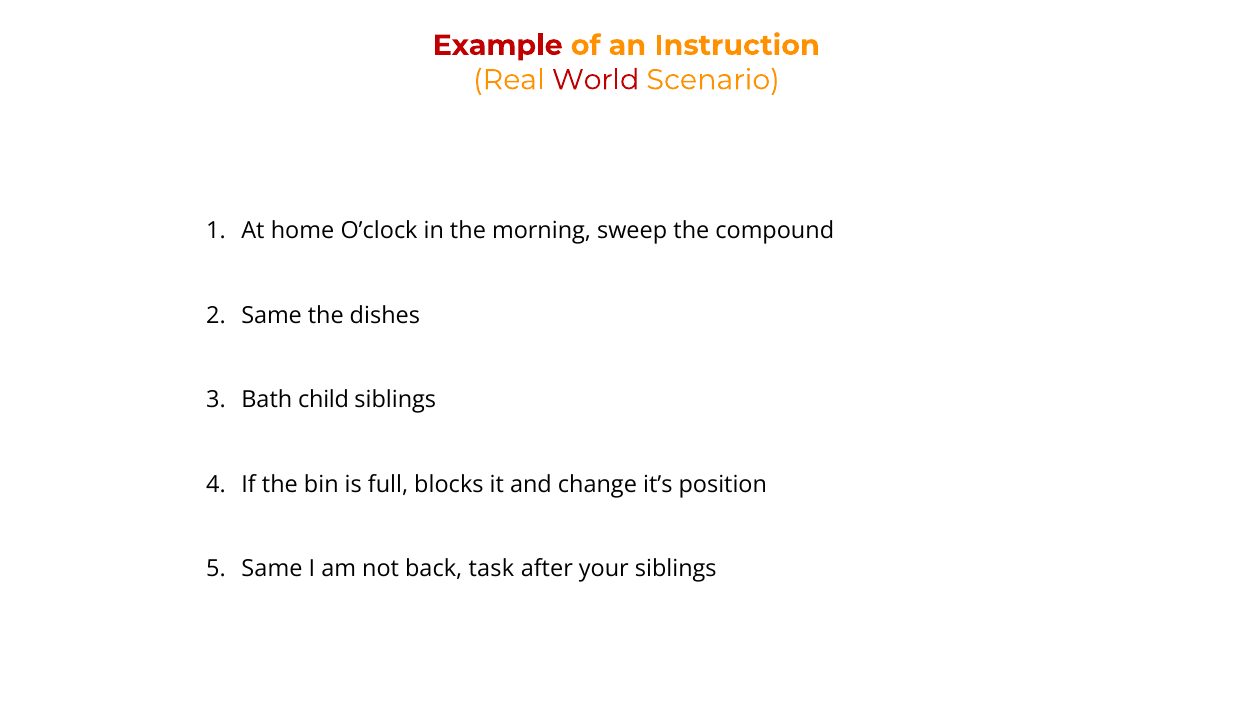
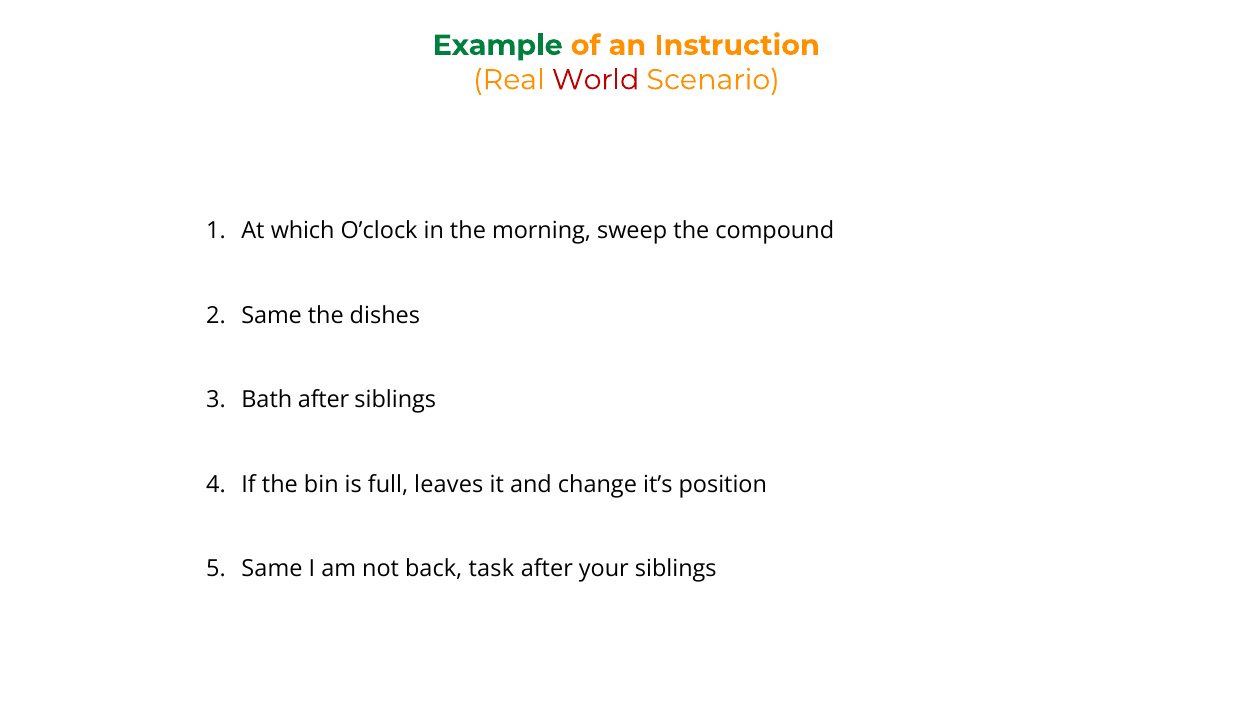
Example colour: red -> green (498, 45)
home: home -> which (303, 231)
Bath child: child -> after (324, 400)
blocks: blocks -> leaves (449, 484)
